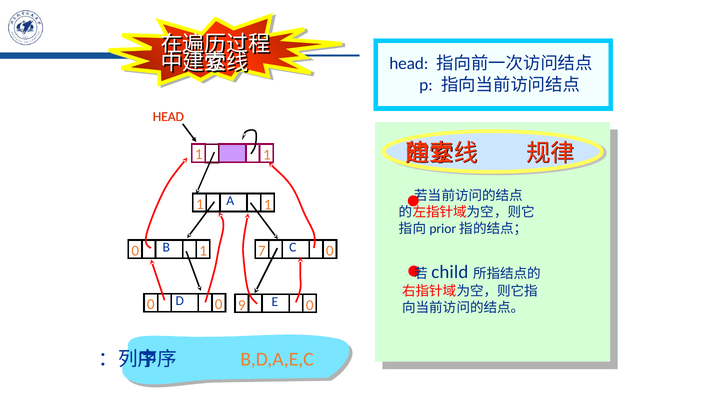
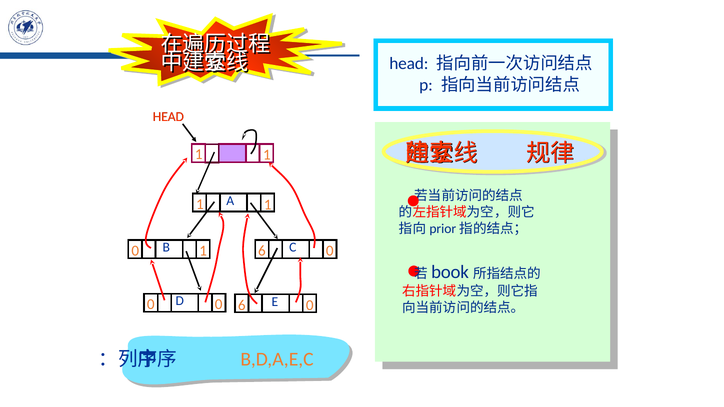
1 7: 7 -> 6 (262, 251)
child: child -> book (450, 272)
0 9: 9 -> 6 (242, 305)
